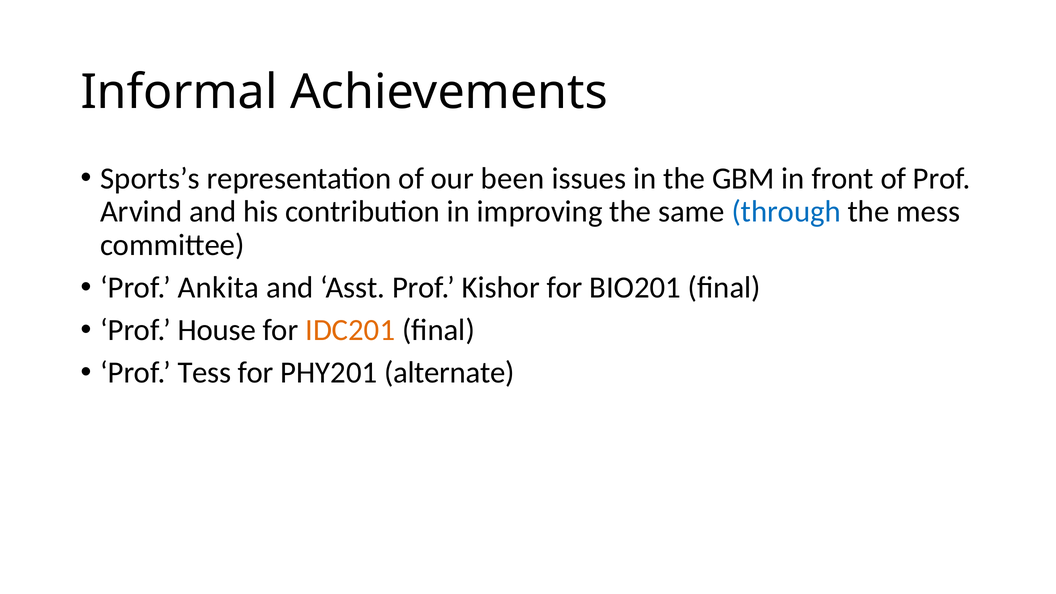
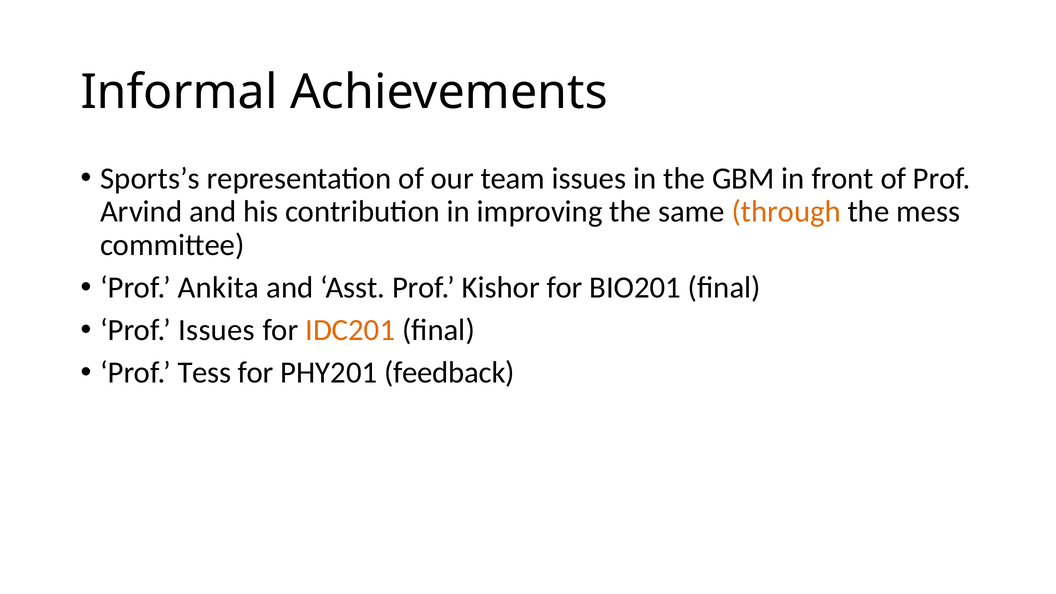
been: been -> team (513, 179)
through colour: blue -> orange (786, 212)
Prof House: House -> Issues (217, 330)
alternate: alternate -> feedback (449, 373)
